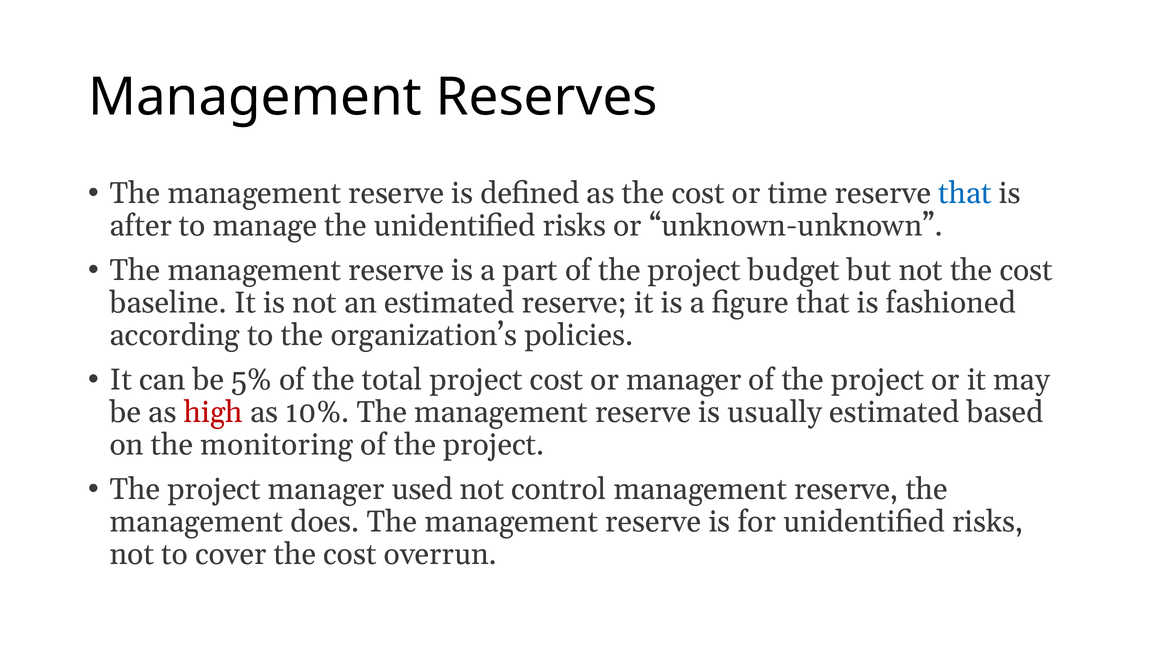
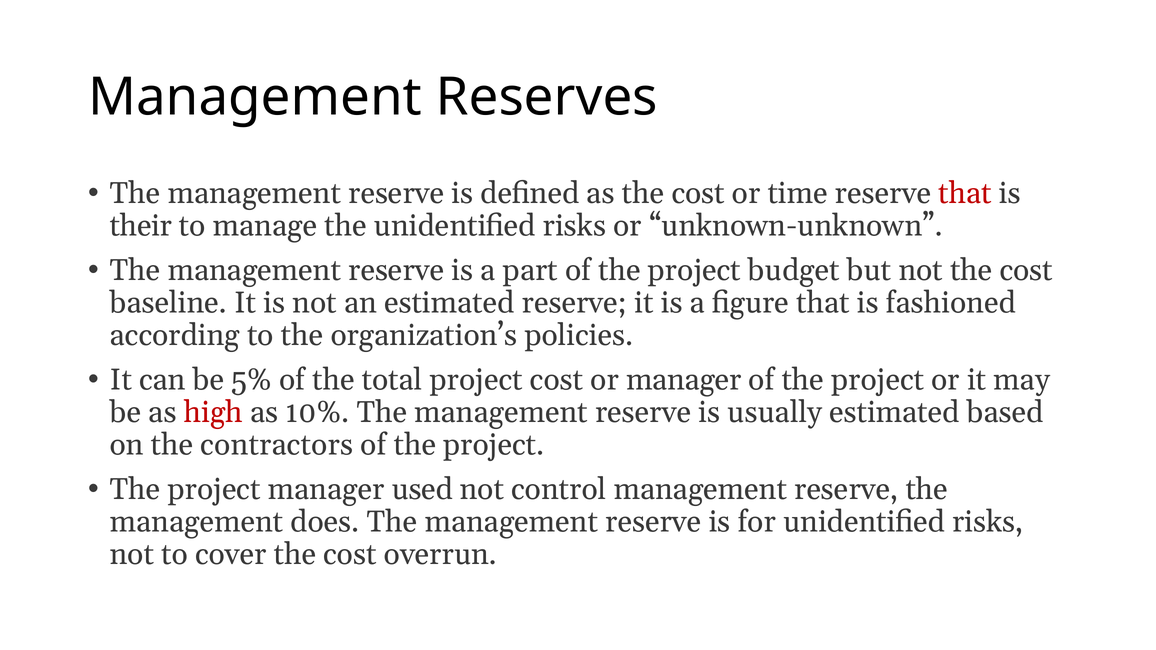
that colour: blue -> red (965, 194)
after: after -> their (141, 226)
monitoring: monitoring -> contractors (277, 445)
